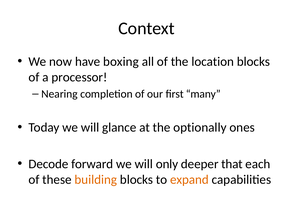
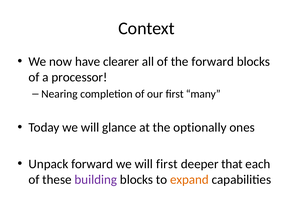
boxing: boxing -> clearer (121, 61)
the location: location -> forward (213, 61)
Decode: Decode -> Unpack (48, 164)
will only: only -> first (167, 164)
building colour: orange -> purple (96, 179)
